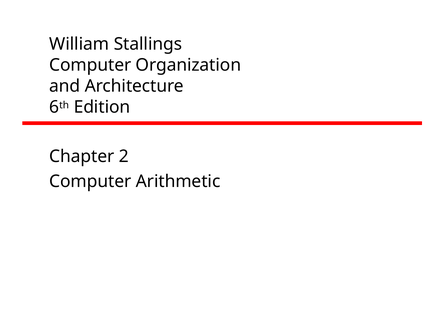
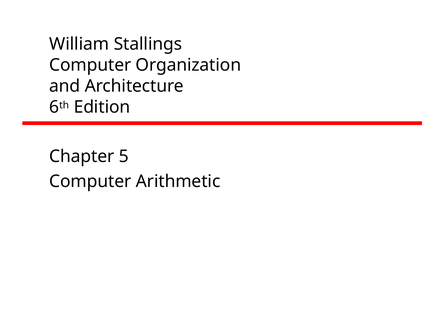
2: 2 -> 5 (124, 156)
